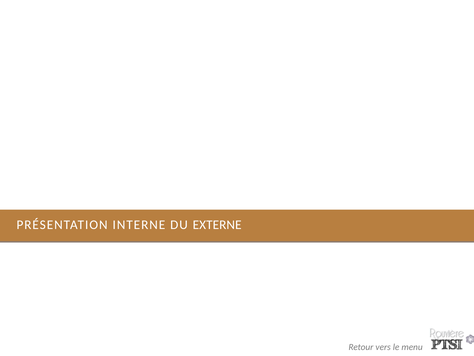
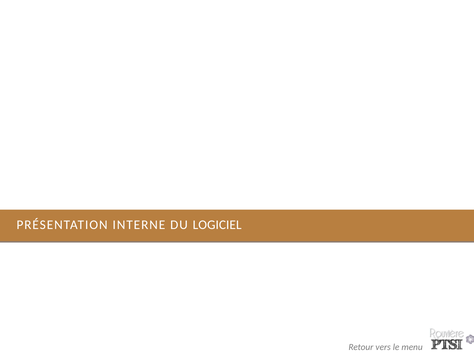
EXTERNE: EXTERNE -> LOGICIEL (217, 224)
